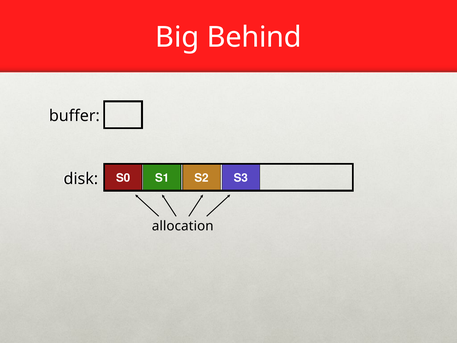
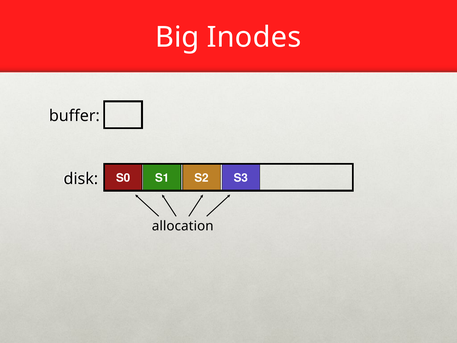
Behind: Behind -> Inodes (254, 37)
